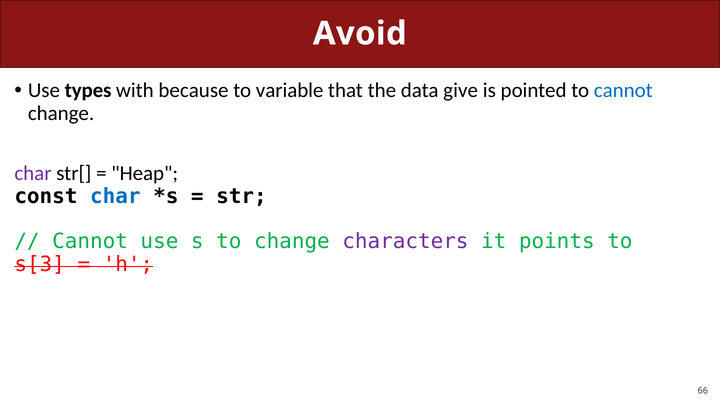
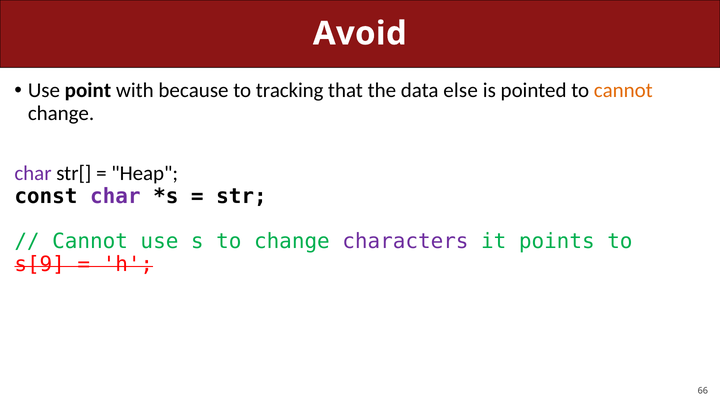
types: types -> point (88, 90)
variable: variable -> tracking (290, 90)
give: give -> else (461, 90)
cannot colour: blue -> orange (623, 90)
char colour: blue -> purple (115, 196)
s[3: s[3 -> s[9 (40, 264)
